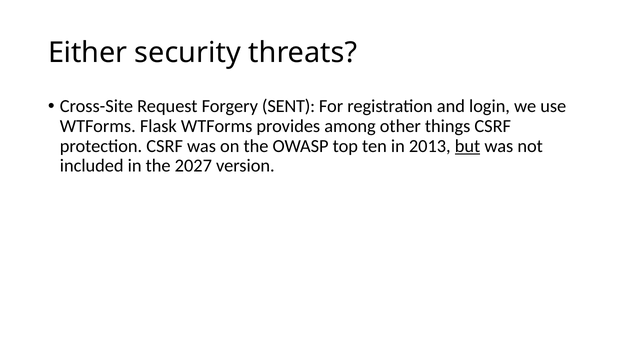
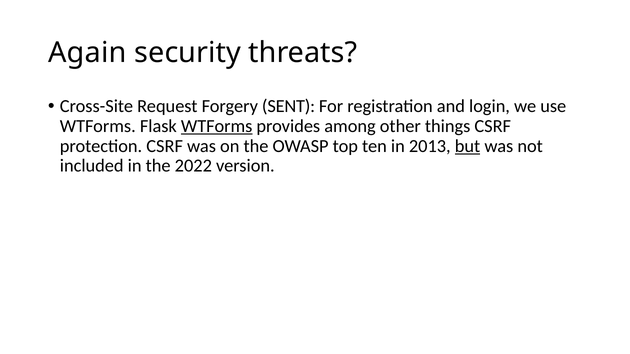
Either: Either -> Again (87, 53)
WTForms underline: none -> present (217, 126)
2027: 2027 -> 2022 (193, 166)
